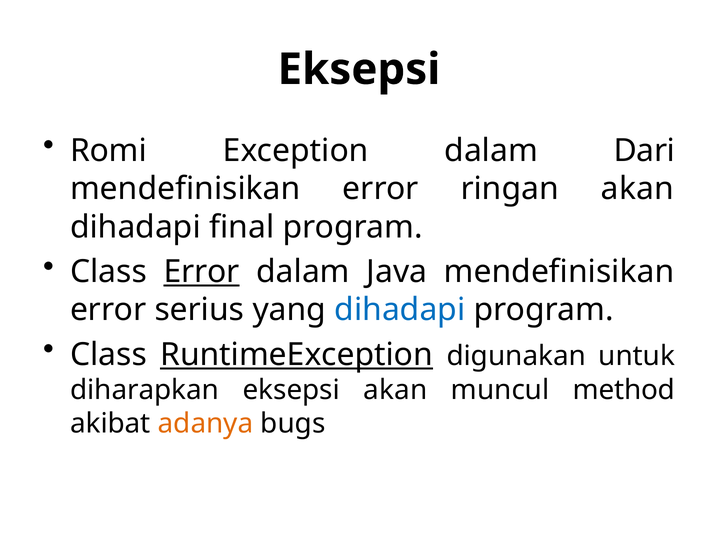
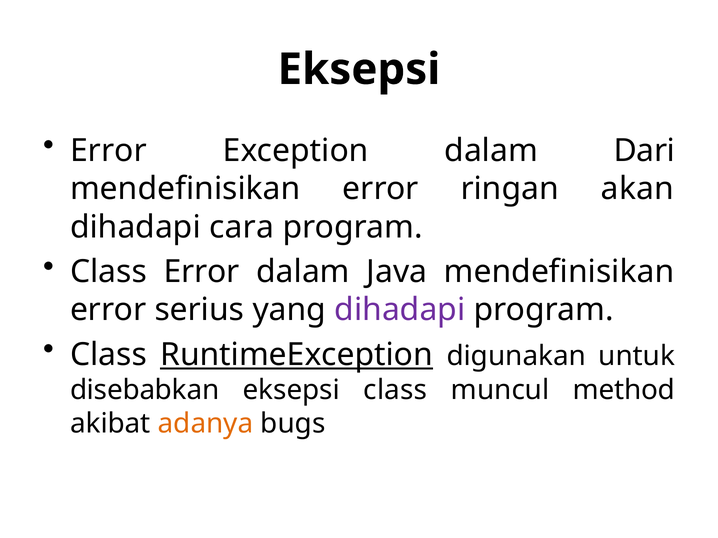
Romi: Romi -> Error (108, 151)
final: final -> cara (242, 227)
Error underline: present -> none (202, 272)
dihadapi colour: blue -> purple (400, 310)
diharapkan: diharapkan -> disebabkan (145, 391)
eksepsi akan: akan -> class (395, 391)
